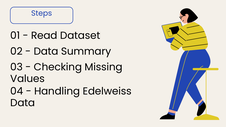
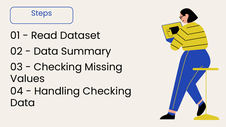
Handling Edelweiss: Edelweiss -> Checking (107, 91)
